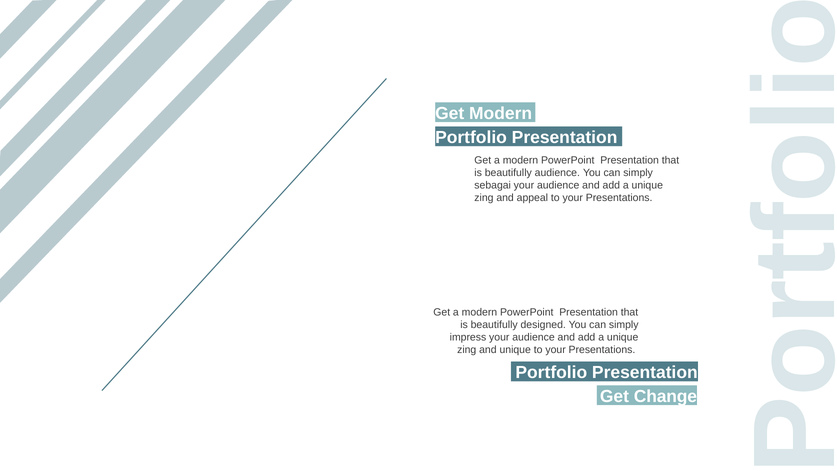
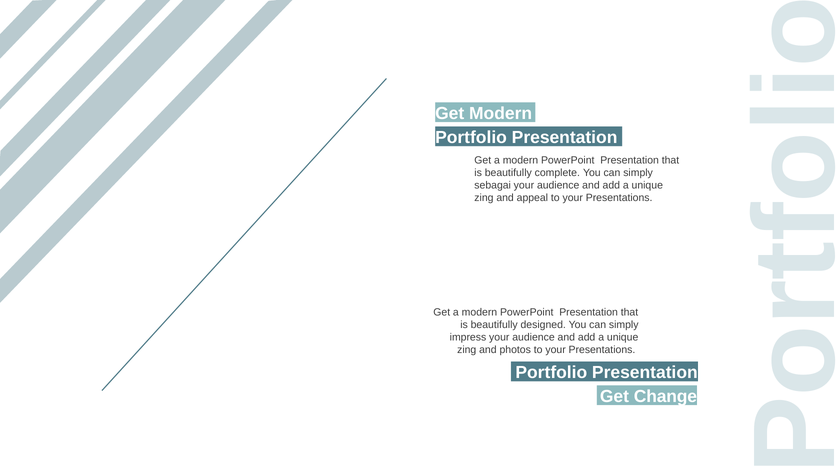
beautifully audience: audience -> complete (557, 173)
and unique: unique -> photos (515, 350)
